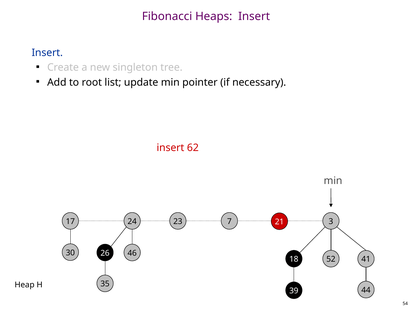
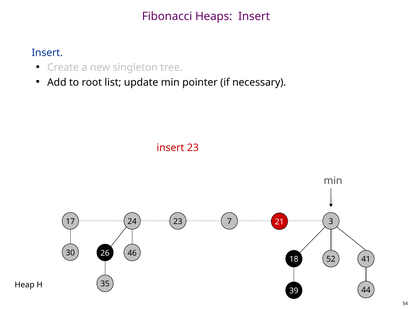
insert 62: 62 -> 23 (193, 148)
